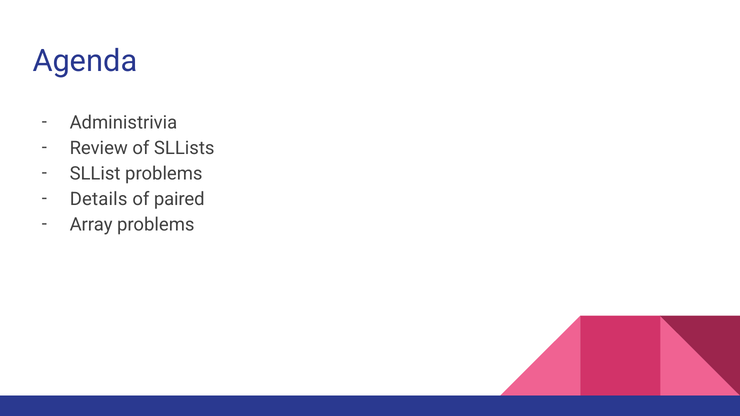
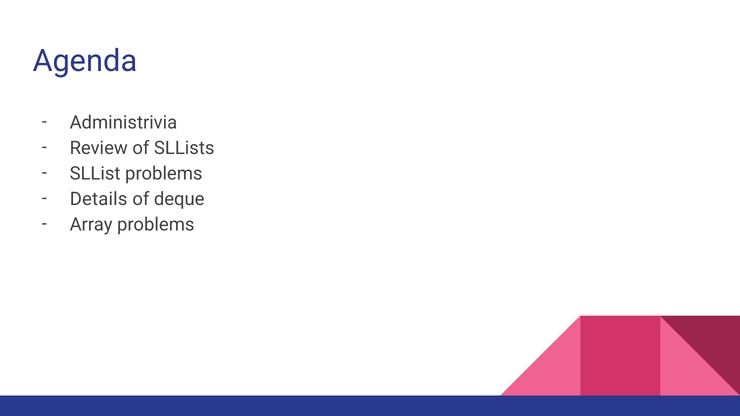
paired: paired -> deque (179, 199)
